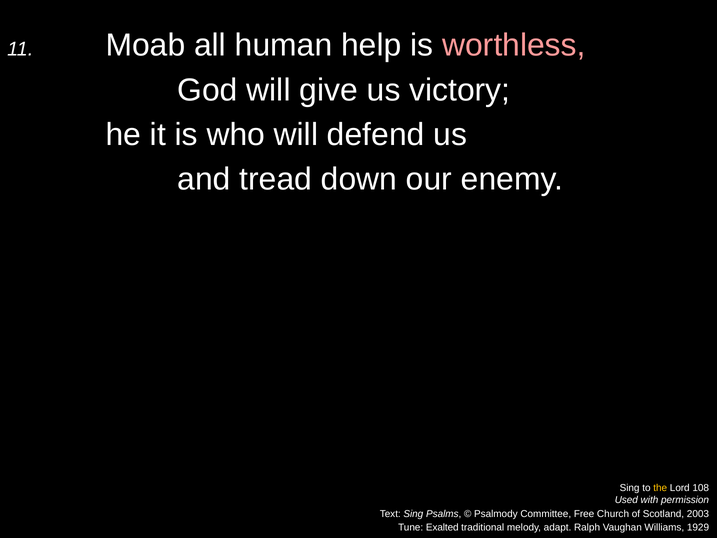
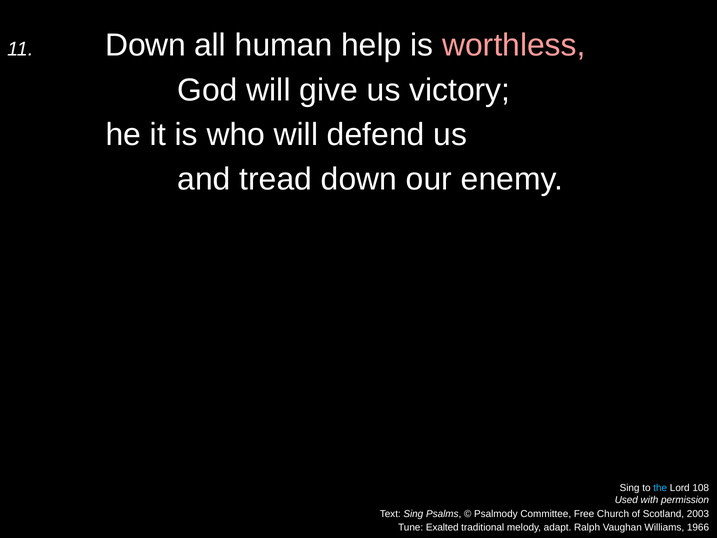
11 Moab: Moab -> Down (146, 45)
the colour: yellow -> light blue (660, 488)
1929: 1929 -> 1966 (698, 527)
